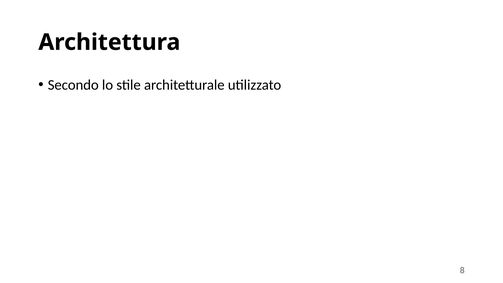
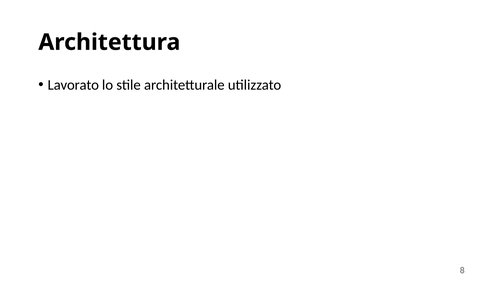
Secondo: Secondo -> Lavorato (73, 85)
